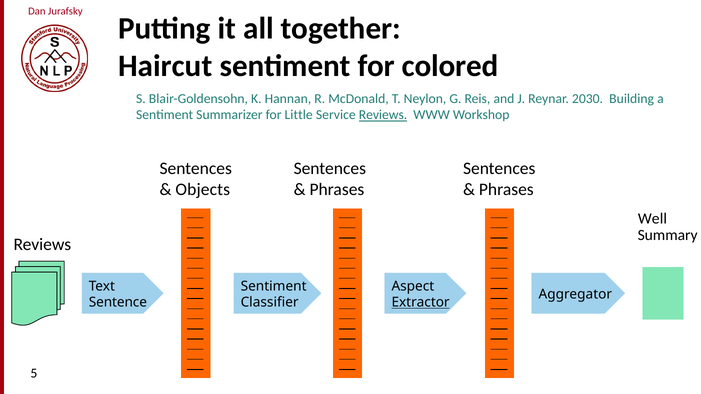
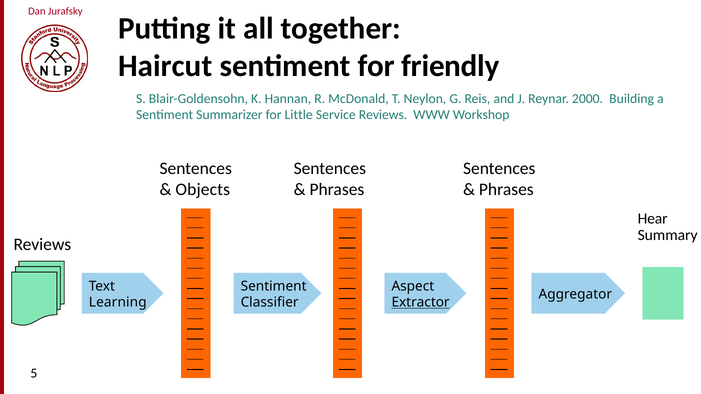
colored: colored -> friendly (450, 66)
2030: 2030 -> 2000 (588, 99)
Reviews underline: present -> none (383, 115)
Well: Well -> Hear (653, 219)
Sentence: Sentence -> Learning (118, 303)
